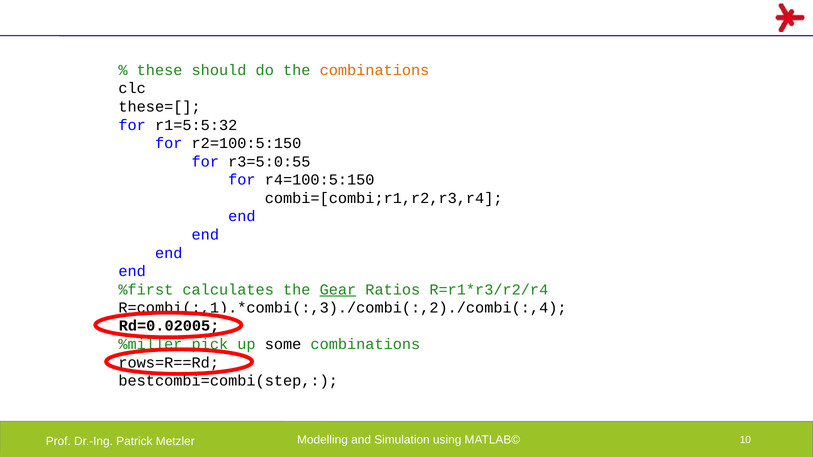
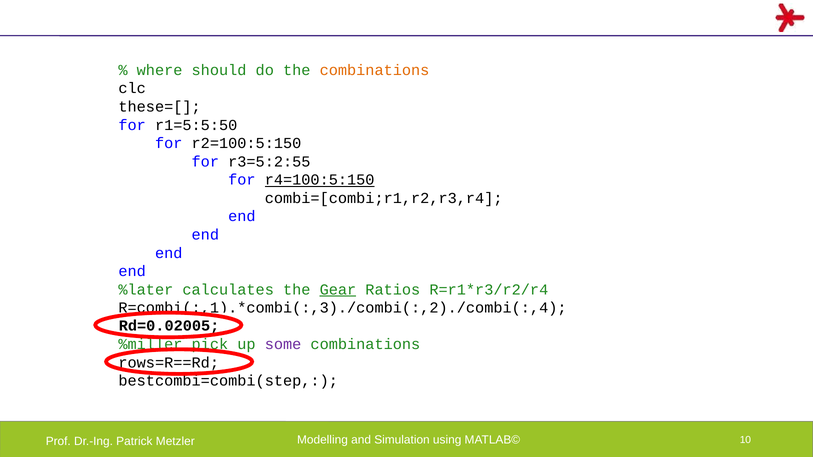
these: these -> where (160, 70)
r1=5:5:32: r1=5:5:32 -> r1=5:5:50 (196, 125)
r3=5:0:55: r3=5:0:55 -> r3=5:2:55 (269, 162)
r4=100:5:150 underline: none -> present (320, 180)
%first: %first -> %later (146, 290)
some colour: black -> purple (283, 345)
